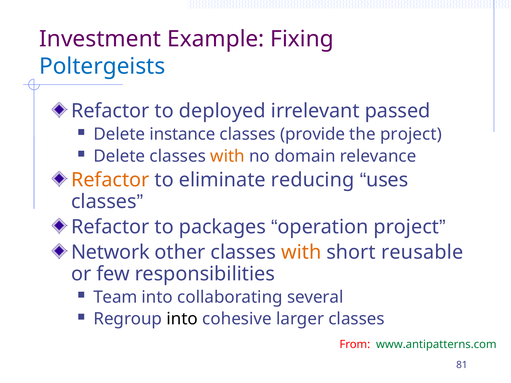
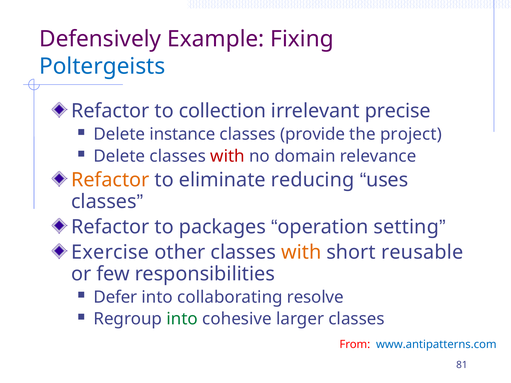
Investment: Investment -> Defensively (100, 39)
deployed: deployed -> collection (222, 111)
passed: passed -> precise (398, 111)
with colour: orange -> red (228, 156)
operation project: project -> setting (406, 227)
Network: Network -> Exercise (110, 253)
Team: Team -> Defer (115, 297)
several: several -> resolve (315, 297)
into colour: black -> green (182, 319)
www.antipatterns.com colour: green -> blue (436, 345)
